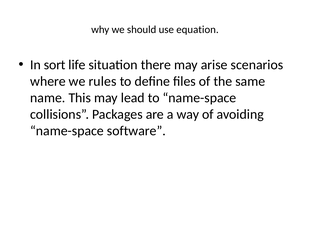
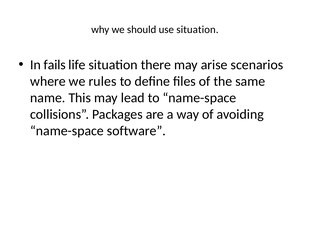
use equation: equation -> situation (197, 30)
sort: sort -> fails (55, 65)
